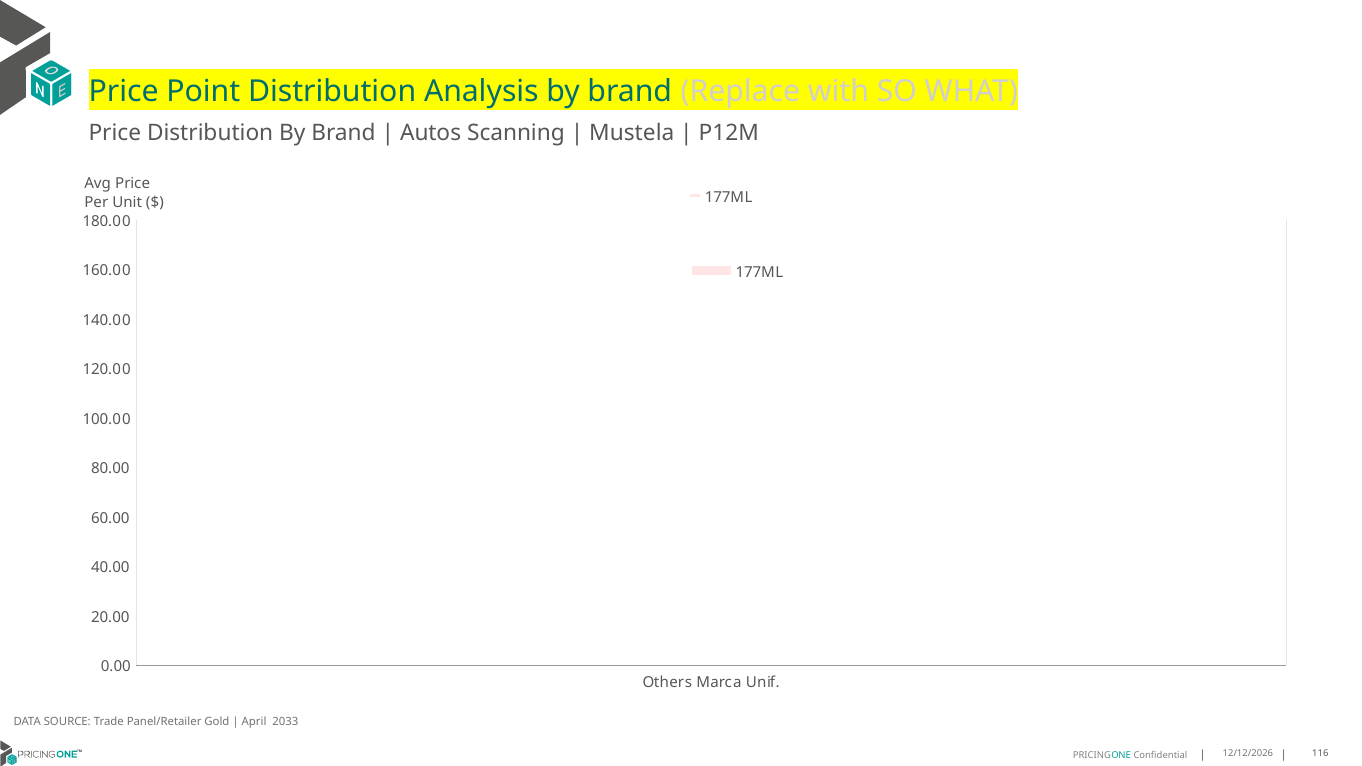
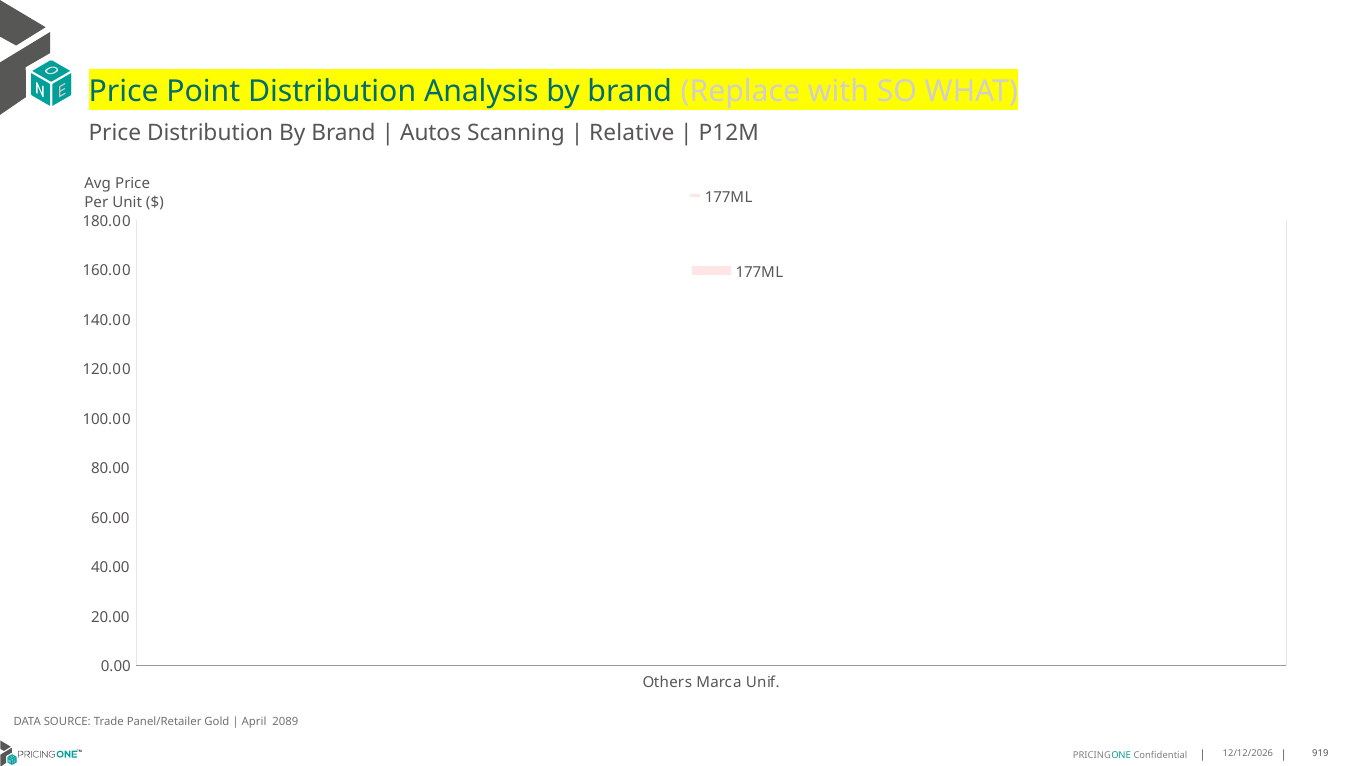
Mustela: Mustela -> Relative (632, 133)
2033: 2033 -> 2089 (285, 722)
116: 116 -> 919 (1320, 753)
